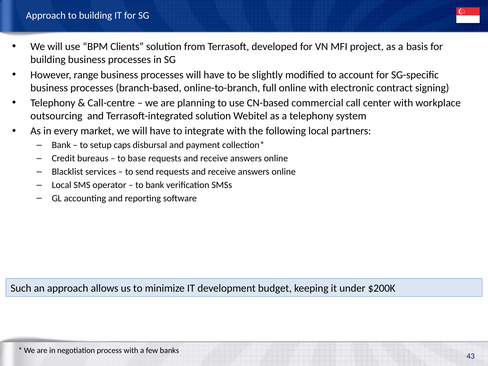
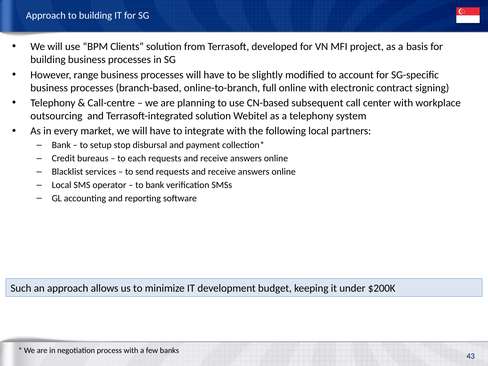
commercial: commercial -> subsequent (317, 103)
caps: caps -> stop (122, 145)
base: base -> each (137, 158)
